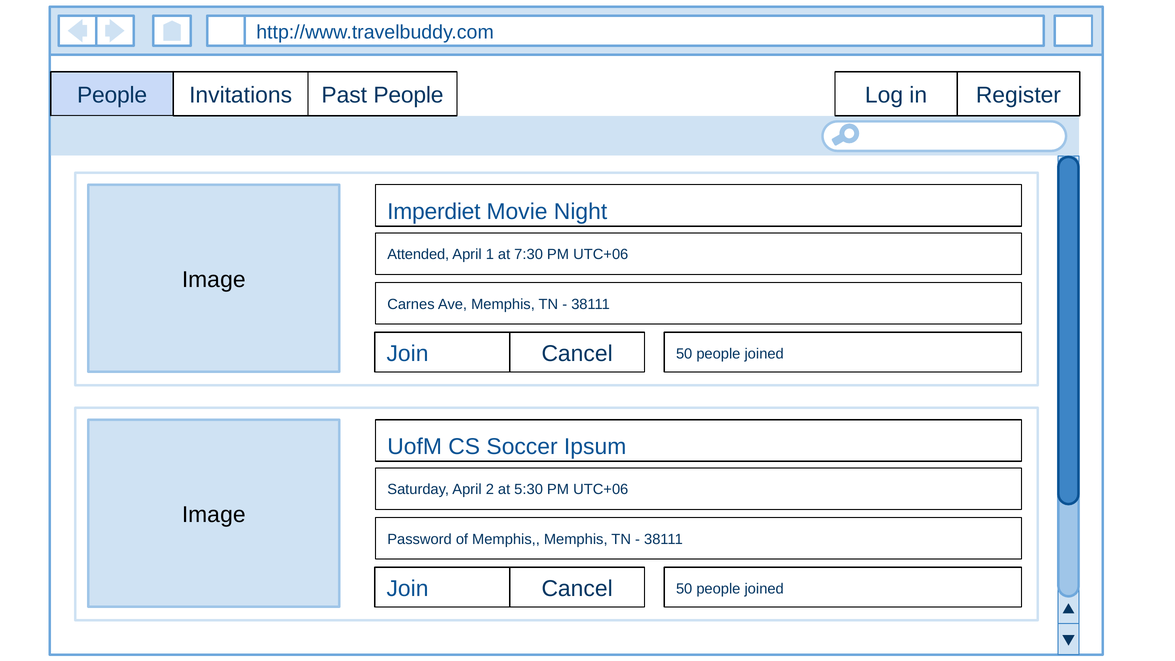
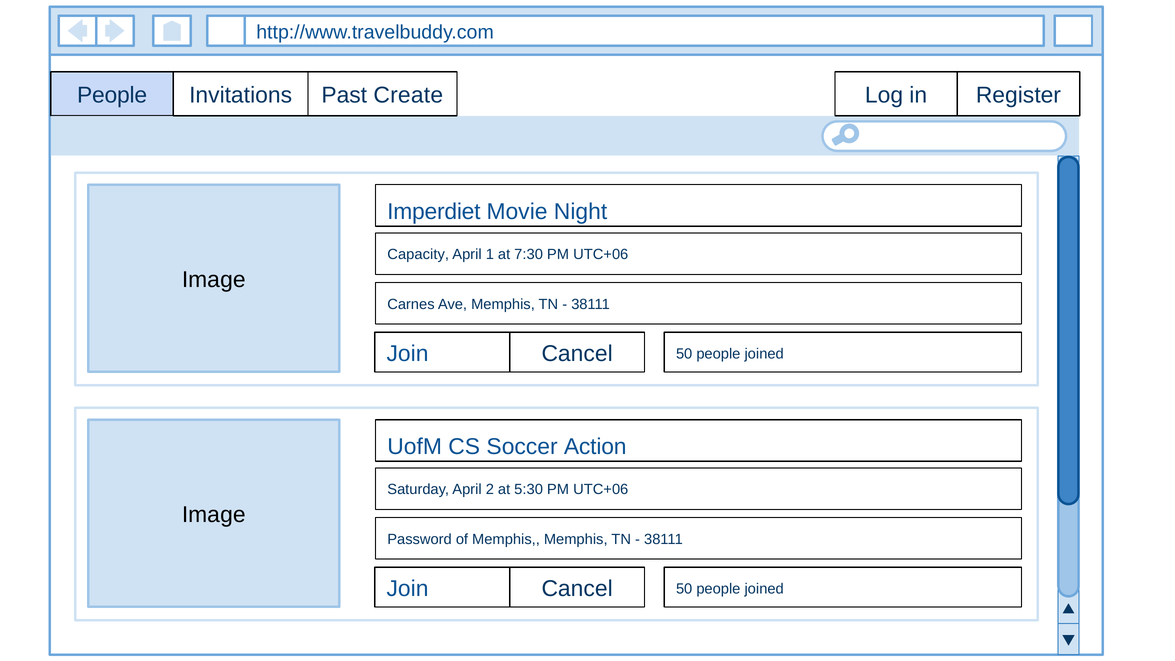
Past People: People -> Create (408, 95)
Attended: Attended -> Capacity (418, 254)
Soccer Ipsum: Ipsum -> Action (595, 447)
